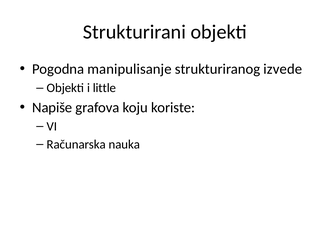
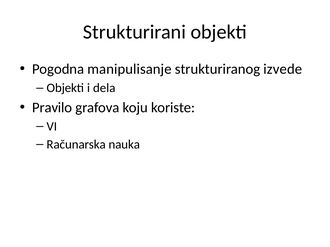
little: little -> dela (104, 88)
Napiše: Napiše -> Pravilo (52, 108)
